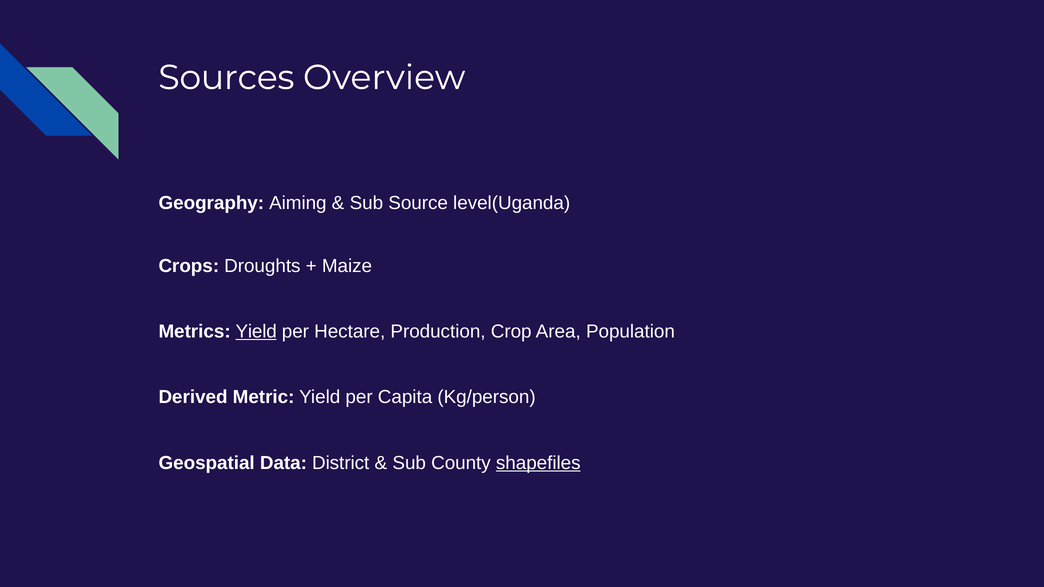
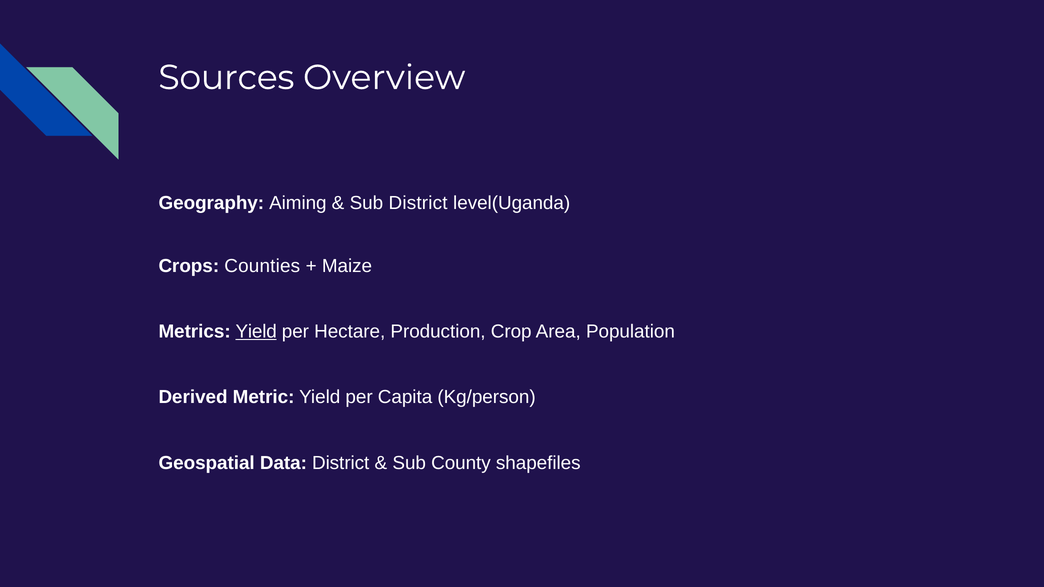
Sub Source: Source -> District (418, 203)
Droughts: Droughts -> Counties (262, 266)
shapefiles underline: present -> none (538, 463)
